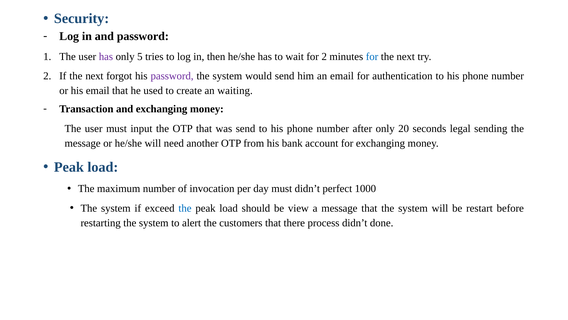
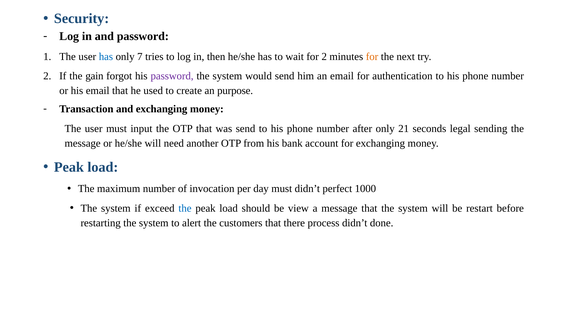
has colour: purple -> blue (106, 56)
5: 5 -> 7 (140, 56)
for colour: blue -> orange (372, 56)
If the next: next -> gain (94, 76)
waiting: waiting -> purpose (235, 91)
20: 20 -> 21 (404, 128)
